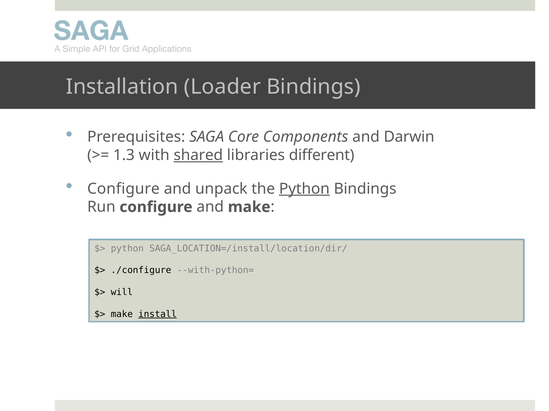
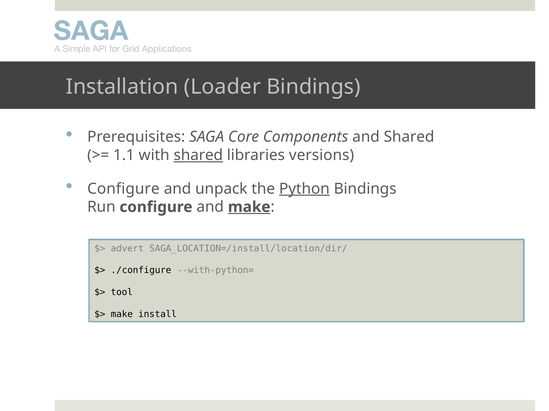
and Darwin: Darwin -> Shared (409, 137)
1.3: 1.3 -> 1.1 (124, 155)
different: different -> versions (322, 155)
make underline: none -> present (249, 207)
python: python -> advert (127, 249)
will: will -> tool (122, 293)
install underline: present -> none (158, 315)
